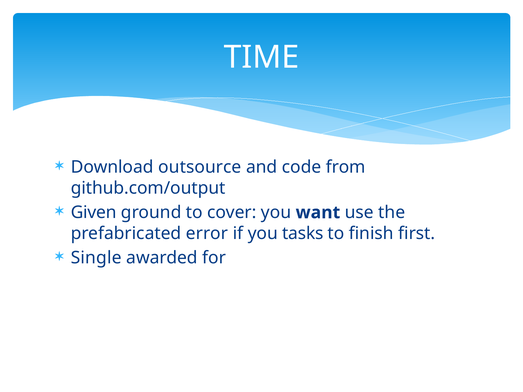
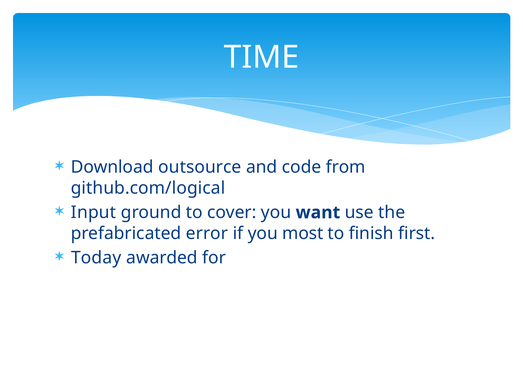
github.com/output: github.com/output -> github.com/logical (148, 188)
Given: Given -> Input (94, 213)
tasks: tasks -> most (303, 234)
Single: Single -> Today (96, 258)
